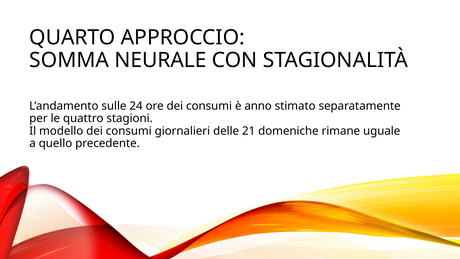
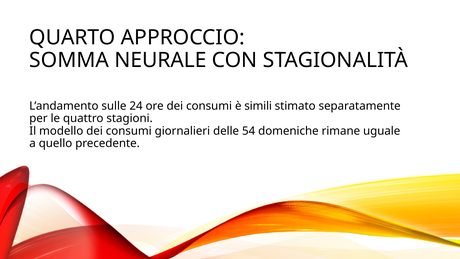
anno: anno -> simili (258, 106)
21: 21 -> 54 (249, 131)
